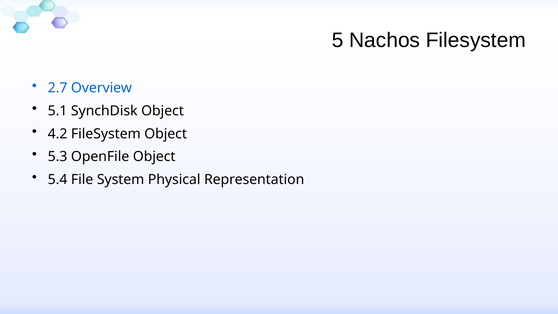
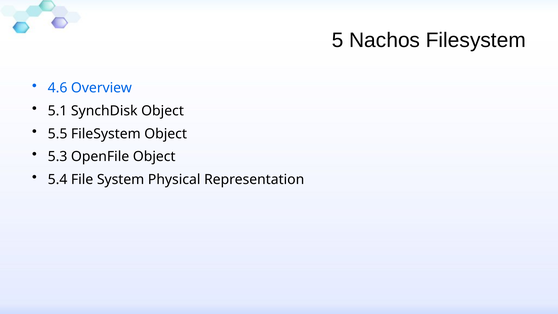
2.7: 2.7 -> 4.6 (58, 88)
4.2: 4.2 -> 5.5 (58, 134)
